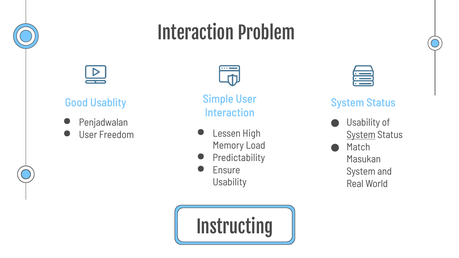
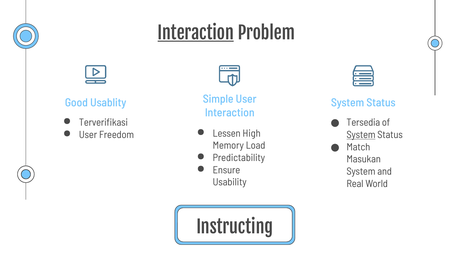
Interaction underline: none -> present (196, 34)
Penjadwalan: Penjadwalan -> Terverifikasi (103, 123)
Usability: Usability -> Tersedia (363, 123)
